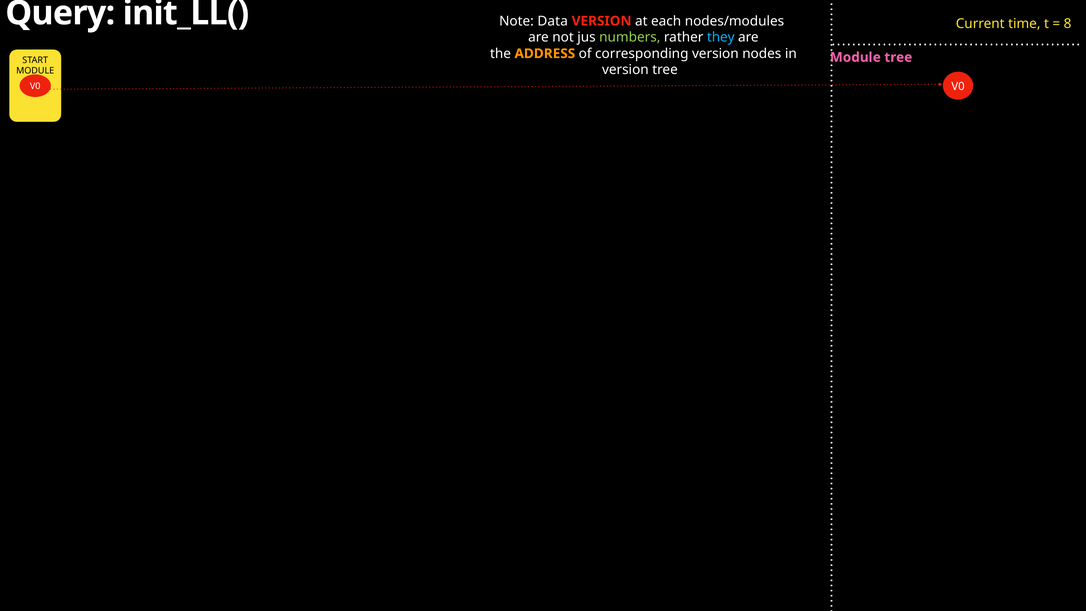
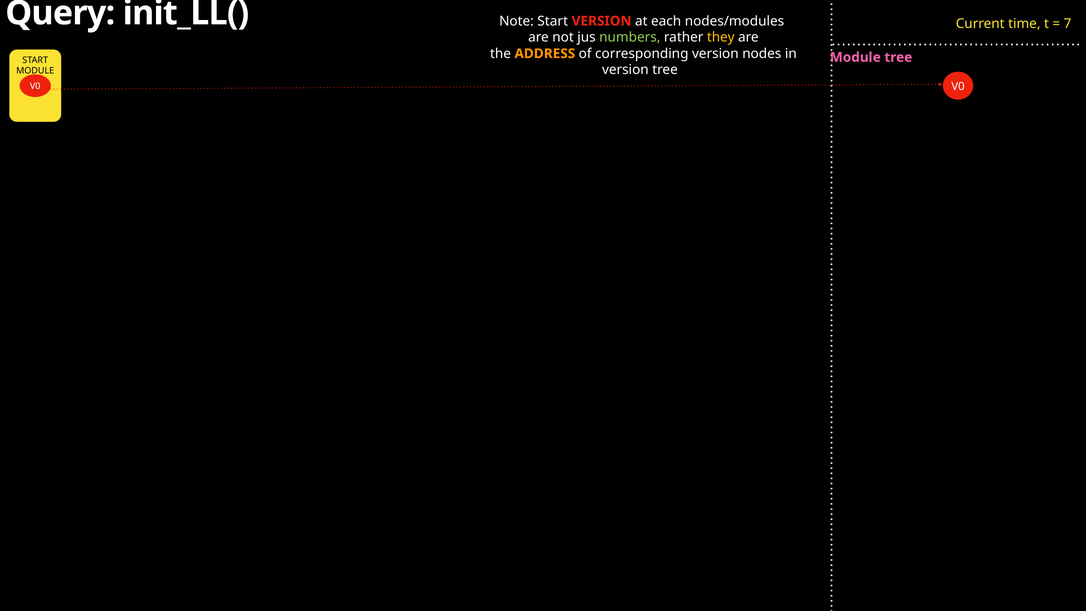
8: 8 -> 7 (1068, 24)
Note Data: Data -> Start (553, 21)
they colour: light blue -> yellow (721, 37)
